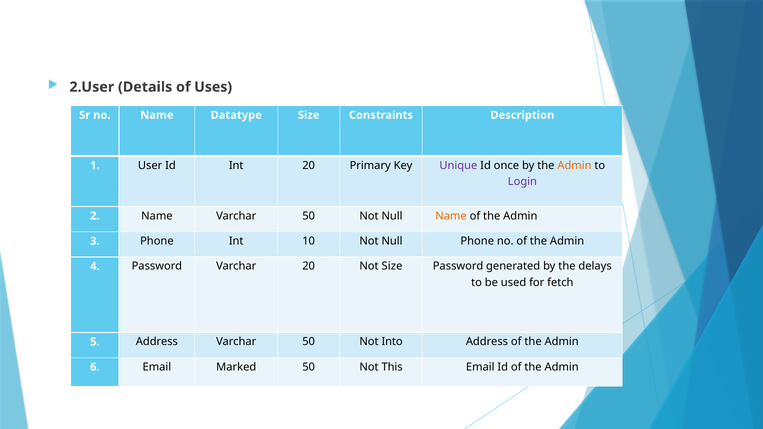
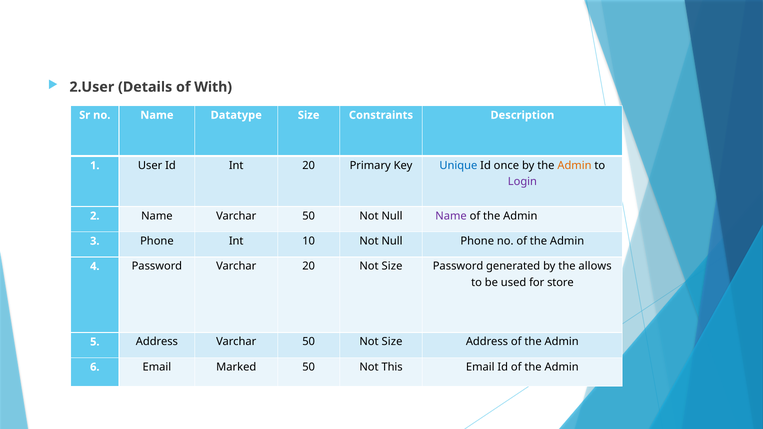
Uses: Uses -> With (213, 87)
Unique colour: purple -> blue (458, 166)
Name colour: orange -> purple (451, 216)
delays: delays -> allows (595, 266)
fetch: fetch -> store (560, 283)
50 Not Into: Into -> Size (392, 342)
